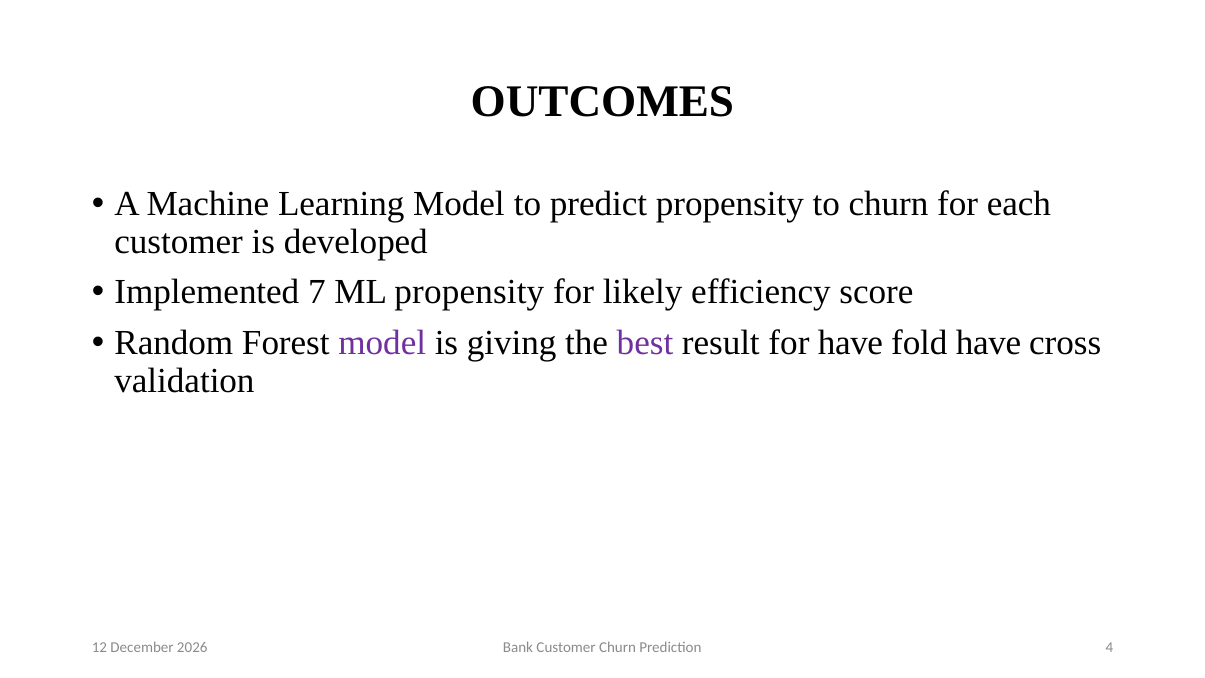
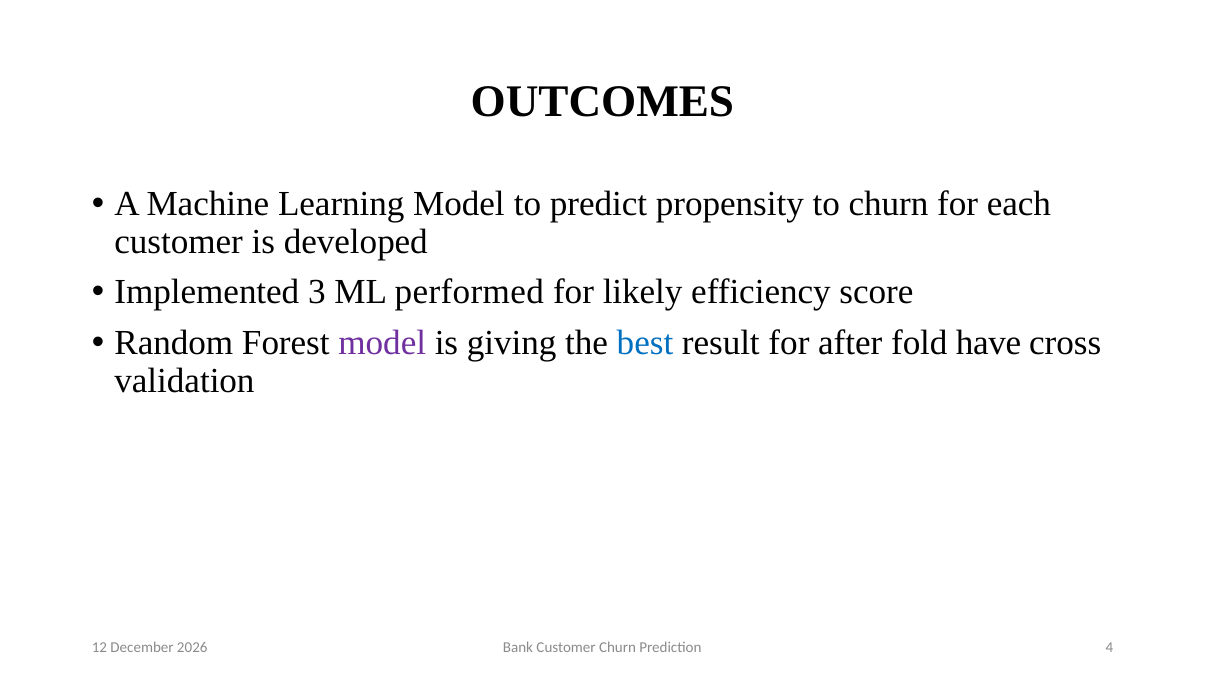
7: 7 -> 3 (317, 292)
ML propensity: propensity -> performed (469, 292)
best colour: purple -> blue (645, 343)
for have: have -> after (850, 343)
